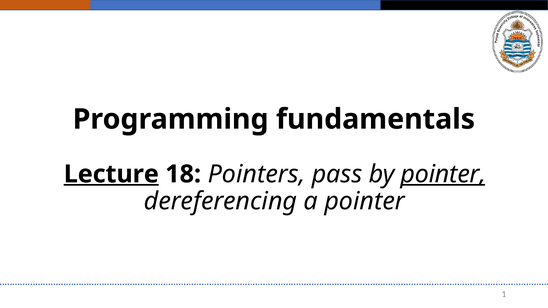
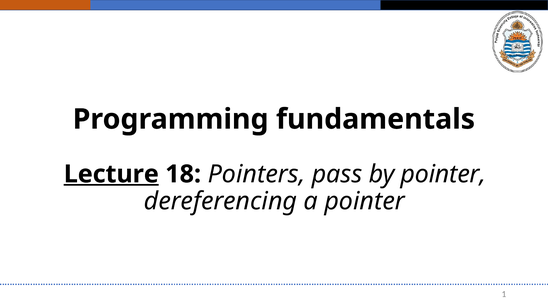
pointer underline: present -> none (443, 174)
